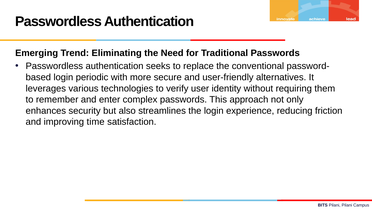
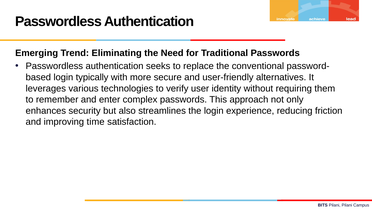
periodic: periodic -> typically (92, 77)
